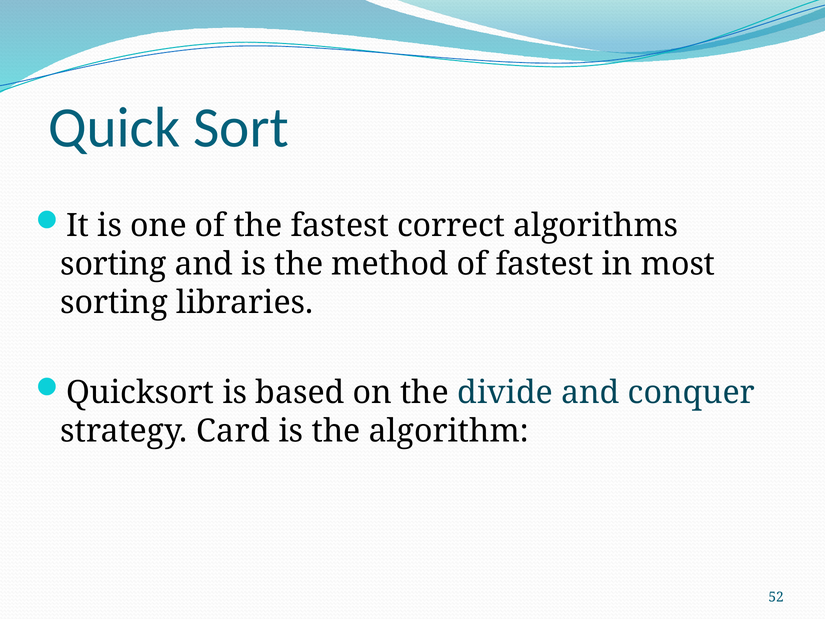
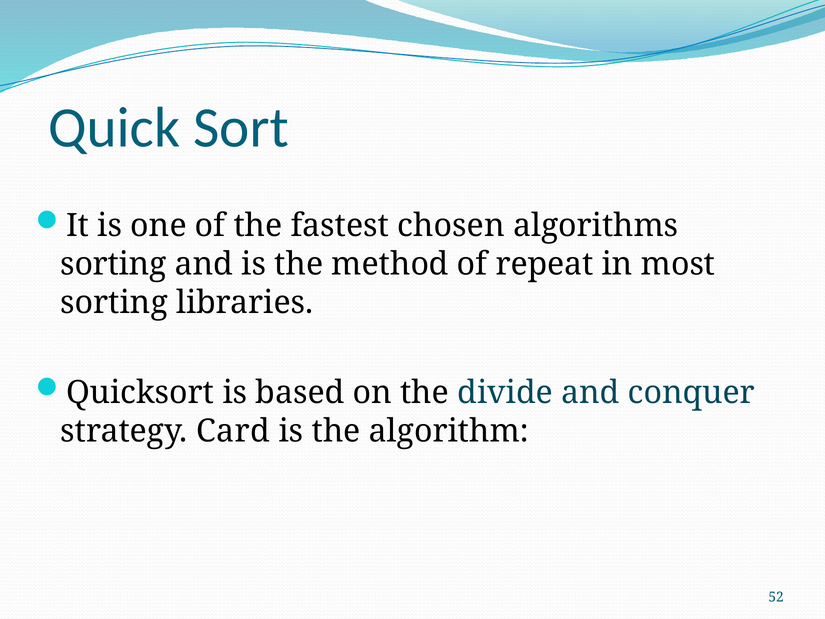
correct: correct -> chosen (451, 225)
of fastest: fastest -> repeat (545, 264)
